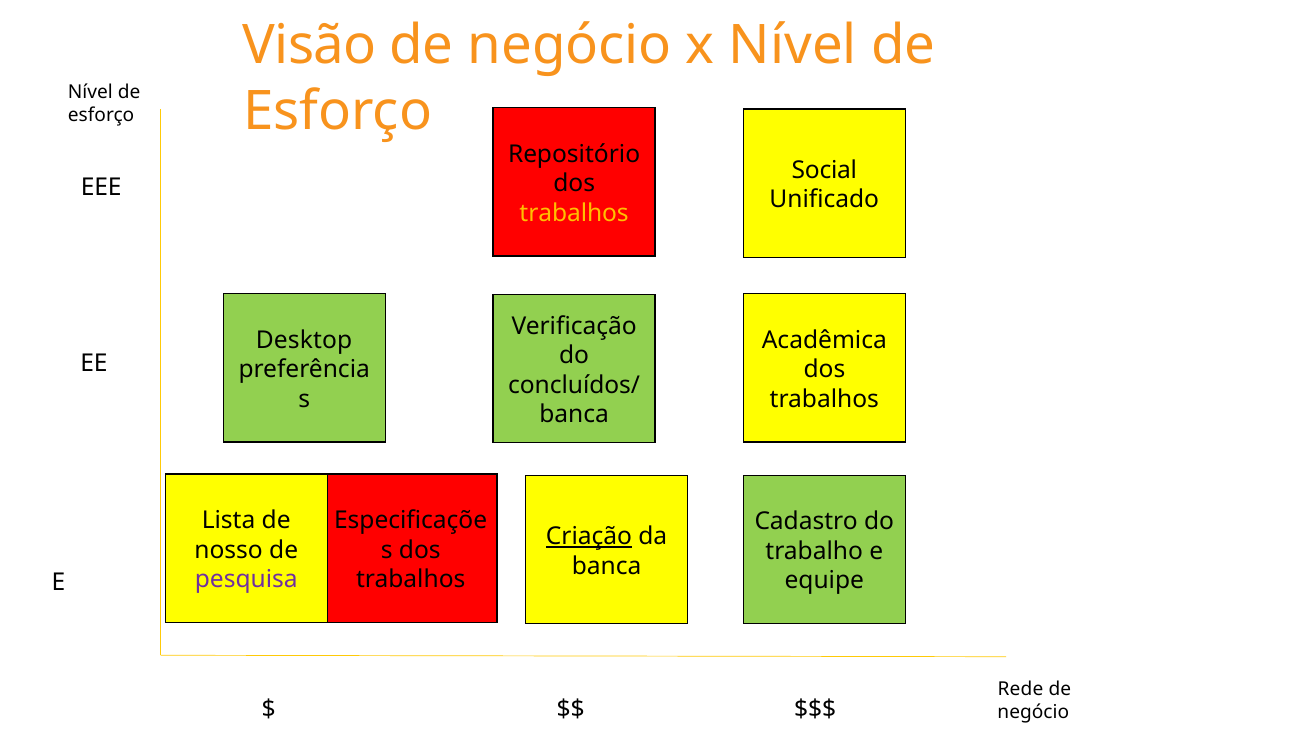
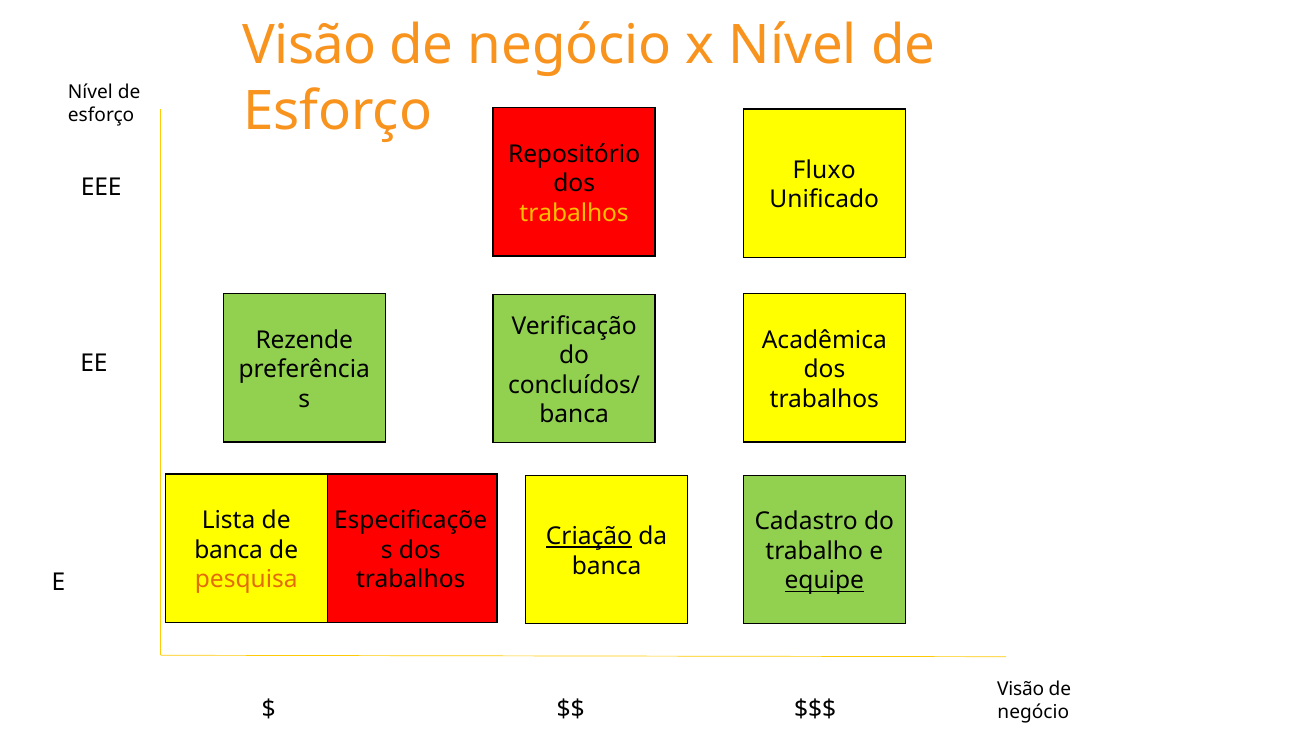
Social: Social -> Fluxo (824, 170)
Desktop: Desktop -> Rezende (304, 340)
nosso: nosso -> banca (229, 550)
pesquisa colour: purple -> orange (246, 579)
equipe underline: none -> present (824, 581)
Rede: Rede -> Visão (1021, 689)
